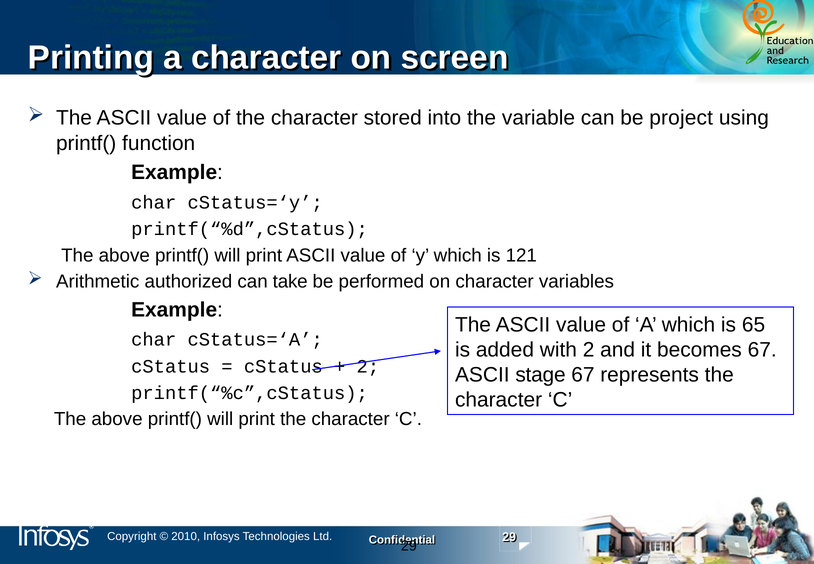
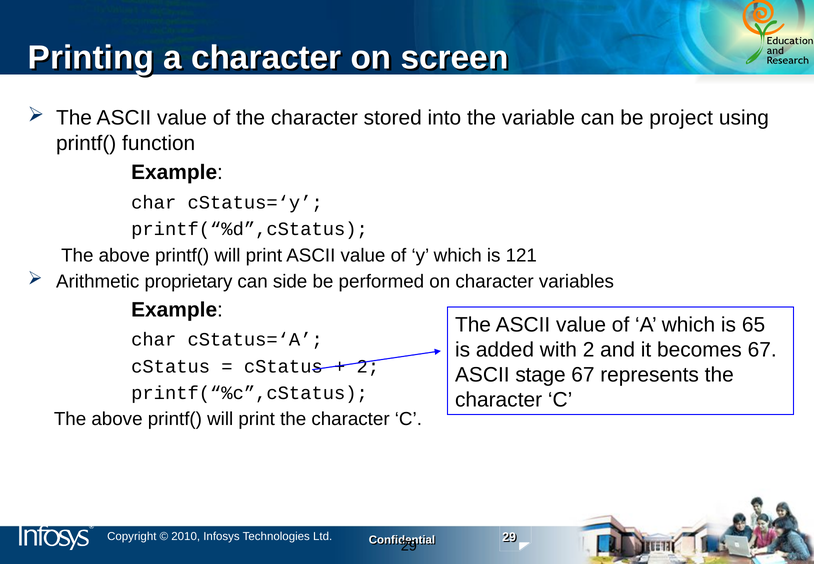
authorized: authorized -> proprietary (188, 281)
take: take -> side (290, 281)
